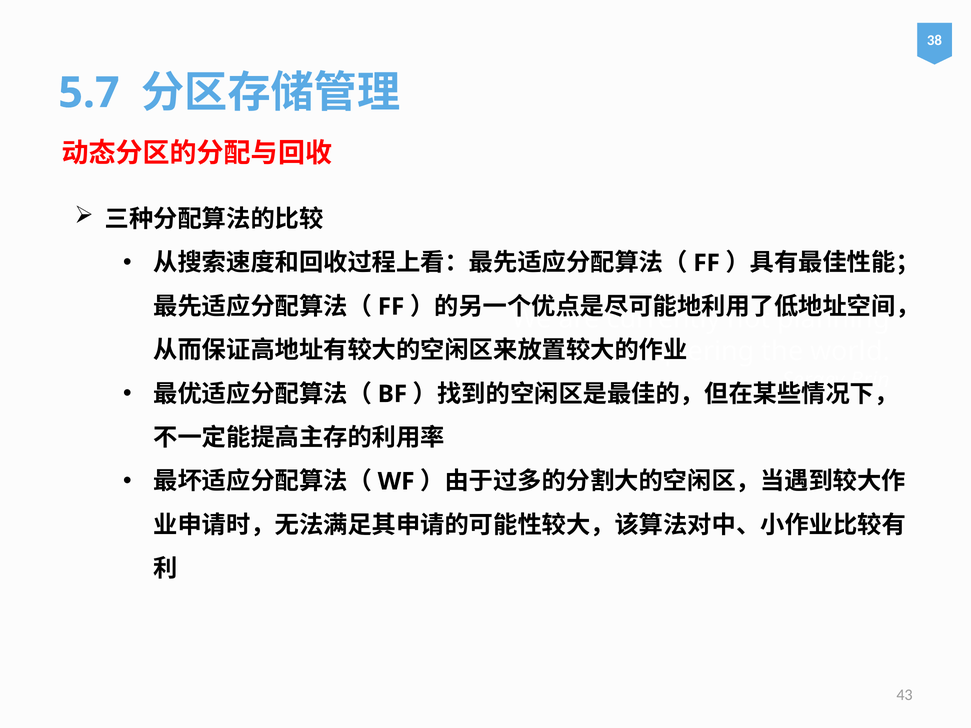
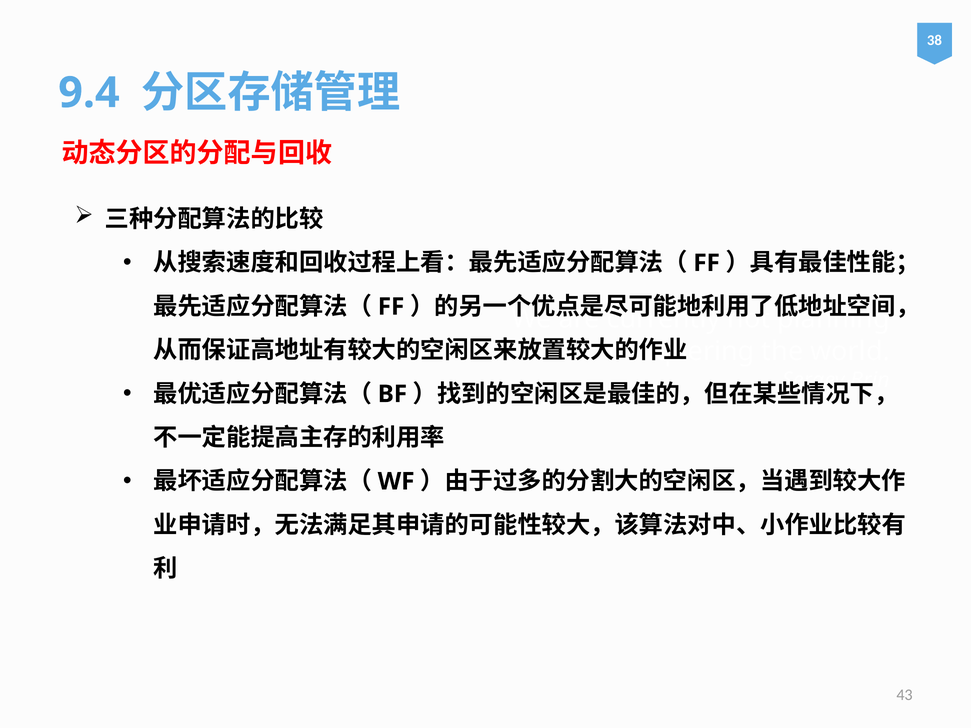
5.7: 5.7 -> 9.4 (89, 93)
